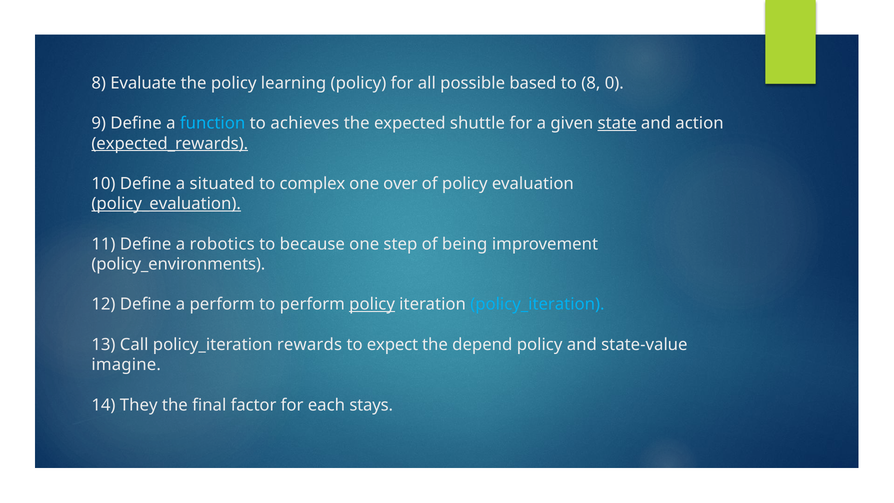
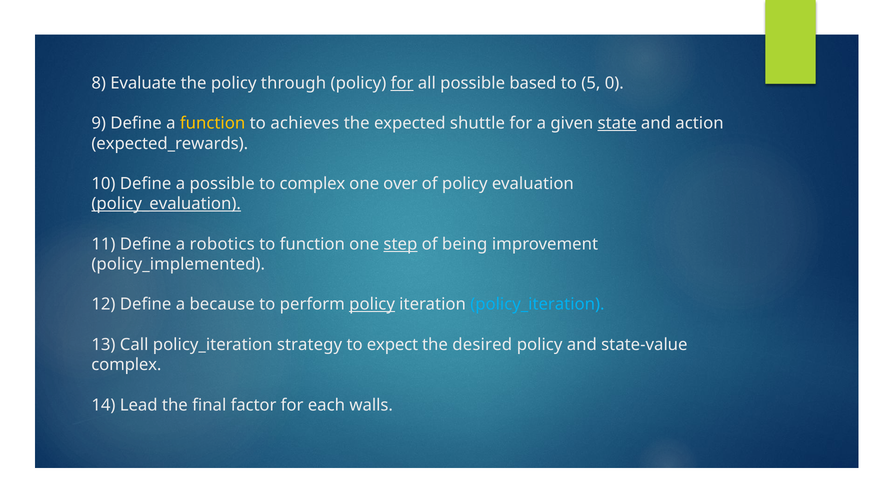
learning: learning -> through (293, 83)
for underline: none -> present (402, 83)
to 8: 8 -> 5 (591, 83)
function colour: light blue -> yellow (213, 123)
expected_rewards underline: present -> none (170, 143)
a situated: situated -> possible (222, 184)
to because: because -> function (312, 244)
step underline: none -> present (400, 244)
policy_environments: policy_environments -> policy_implemented (178, 264)
a perform: perform -> because (222, 304)
rewards: rewards -> strategy (310, 345)
depend: depend -> desired (482, 345)
imagine: imagine -> complex (126, 365)
They: They -> Lead (139, 405)
stays: stays -> walls (371, 405)
